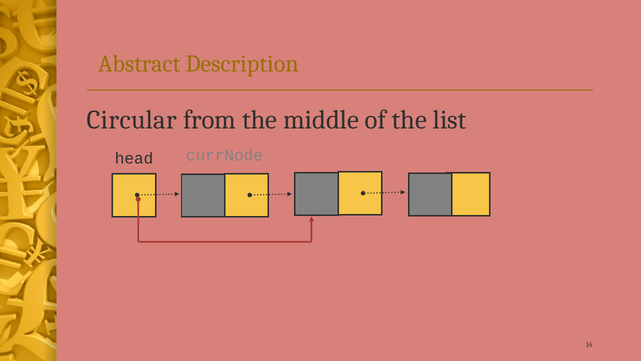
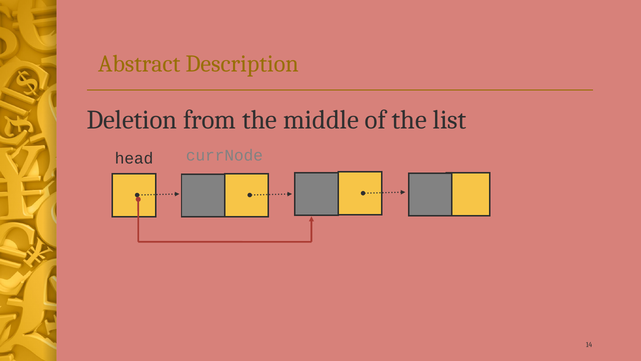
Circular: Circular -> Deletion (132, 120)
